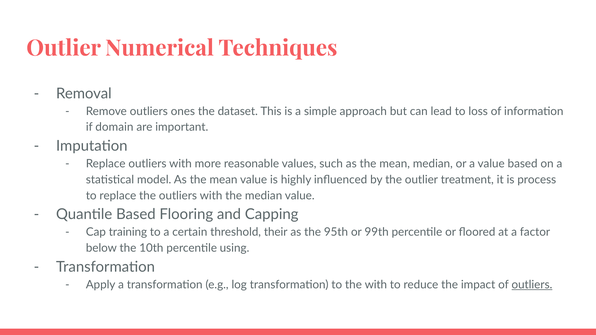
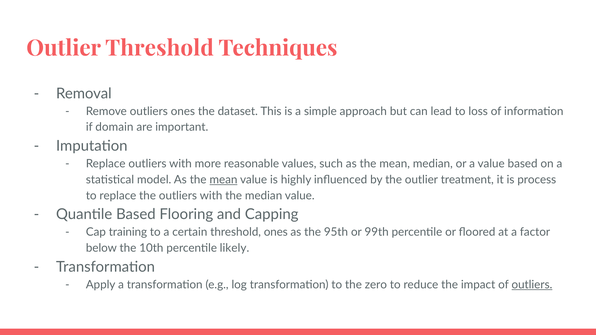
Outlier Numerical: Numerical -> Threshold (159, 48)
mean underline: none -> present (223, 180)
threshold their: their -> ones (276, 232)
using: using -> likely (234, 248)
the with: with -> zero (376, 285)
